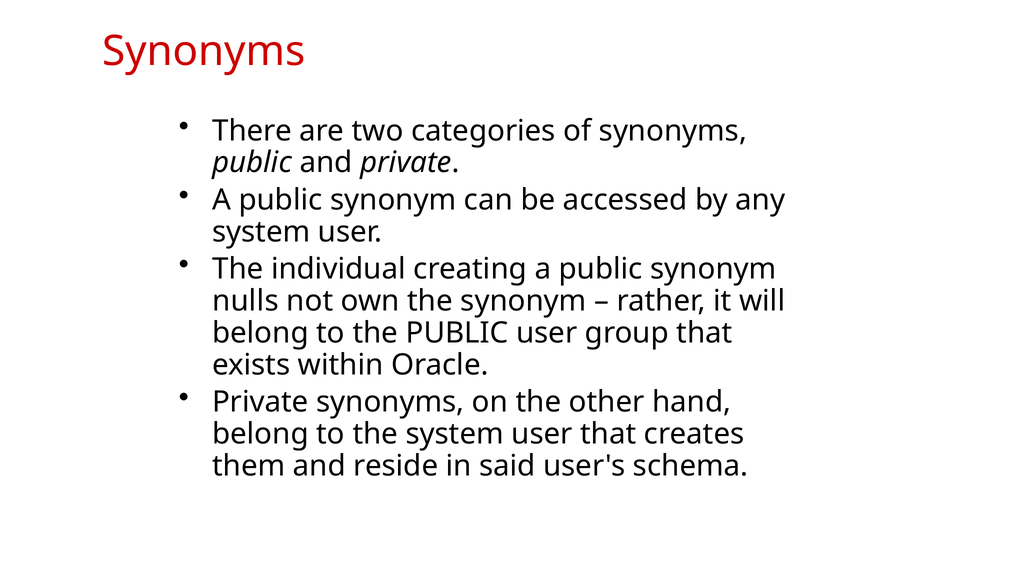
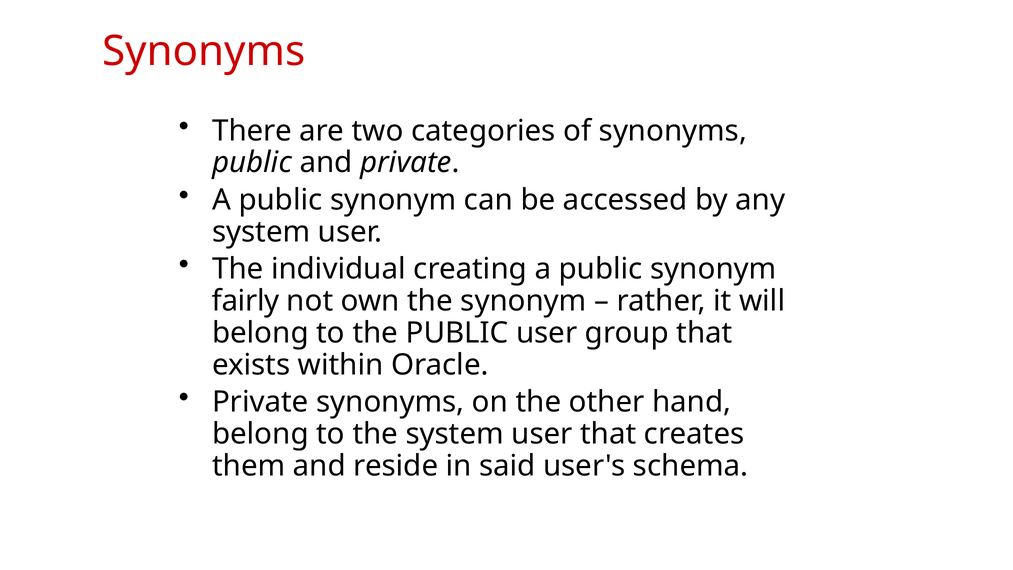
nulls: nulls -> fairly (246, 301)
